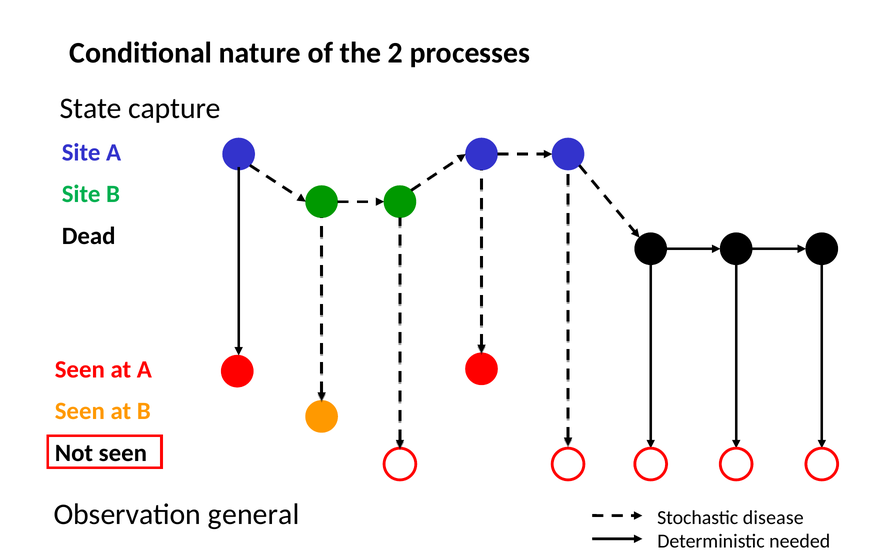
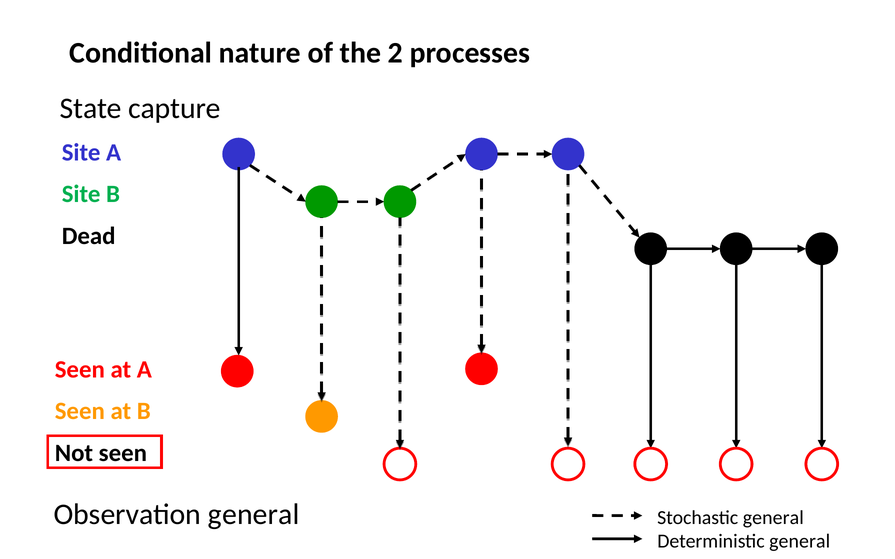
Stochastic disease: disease -> general (773, 518)
Deterministic needed: needed -> general (800, 541)
